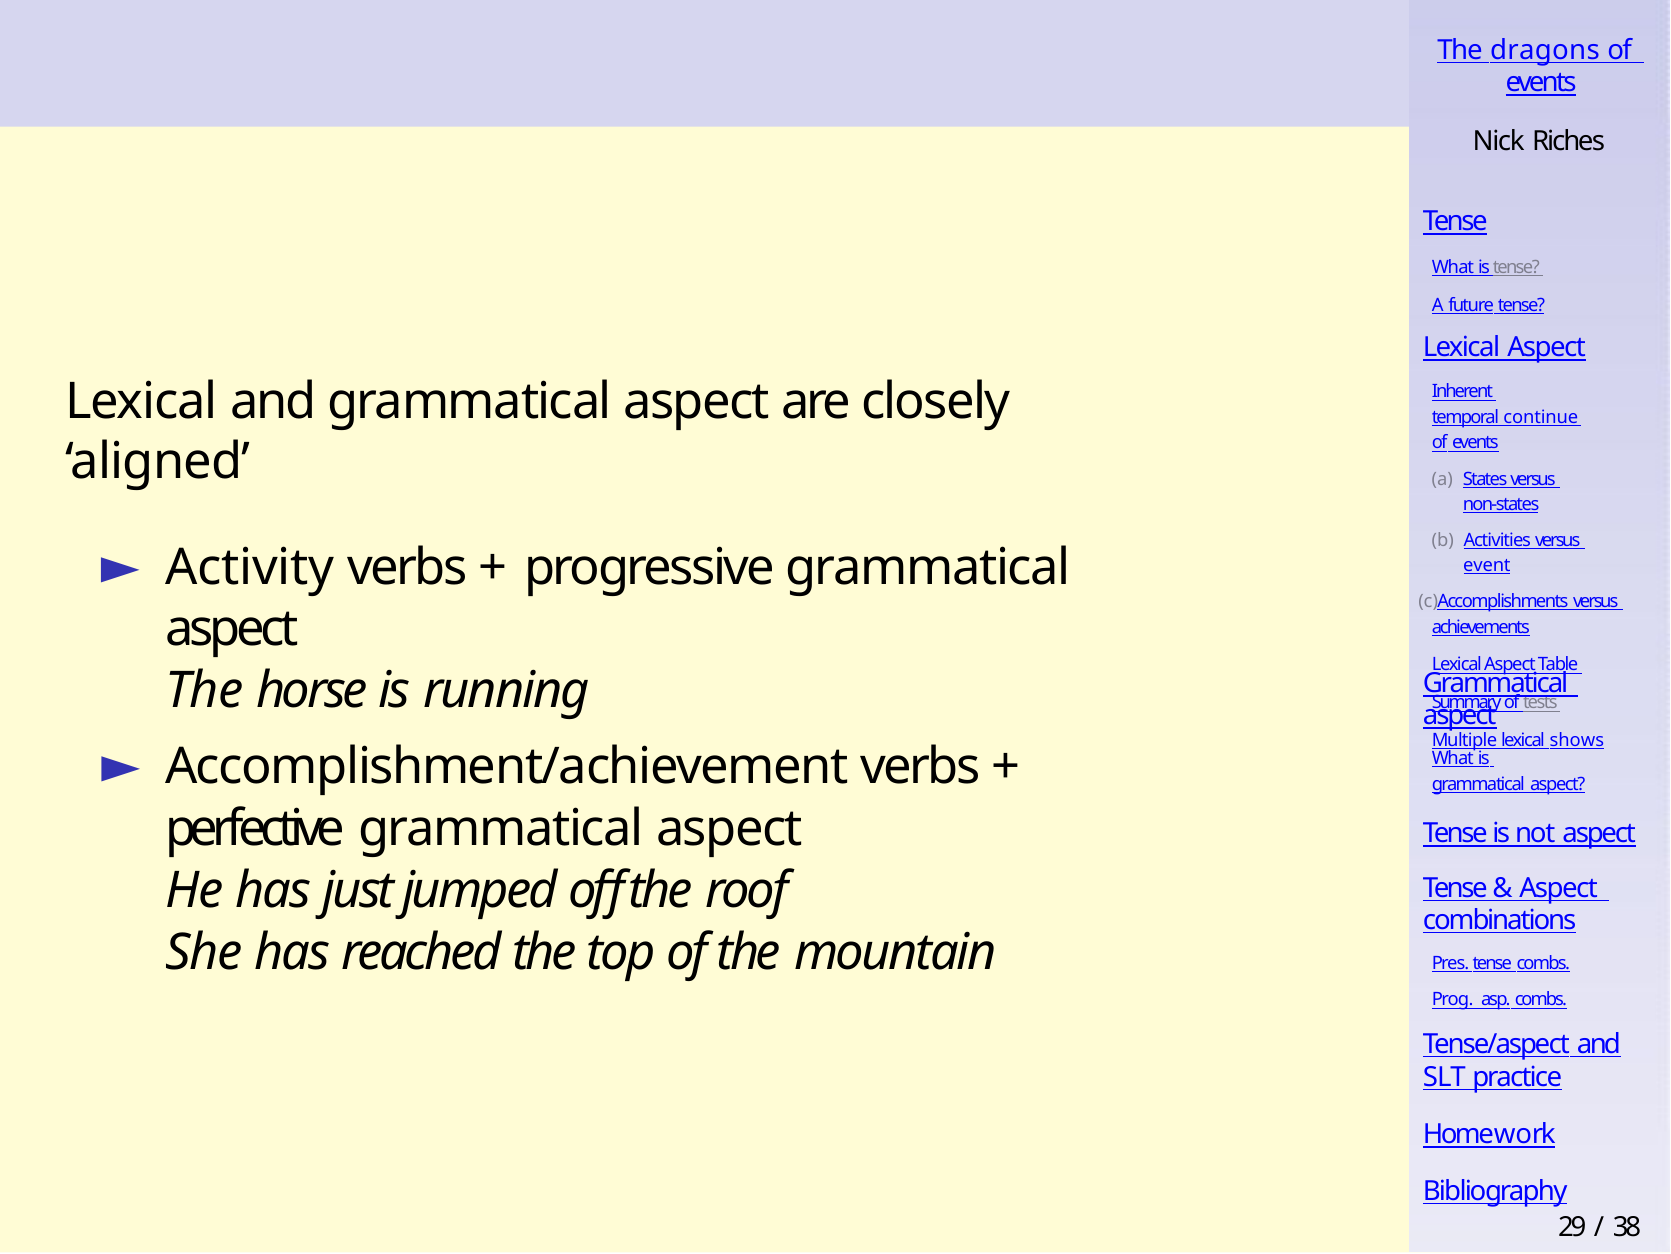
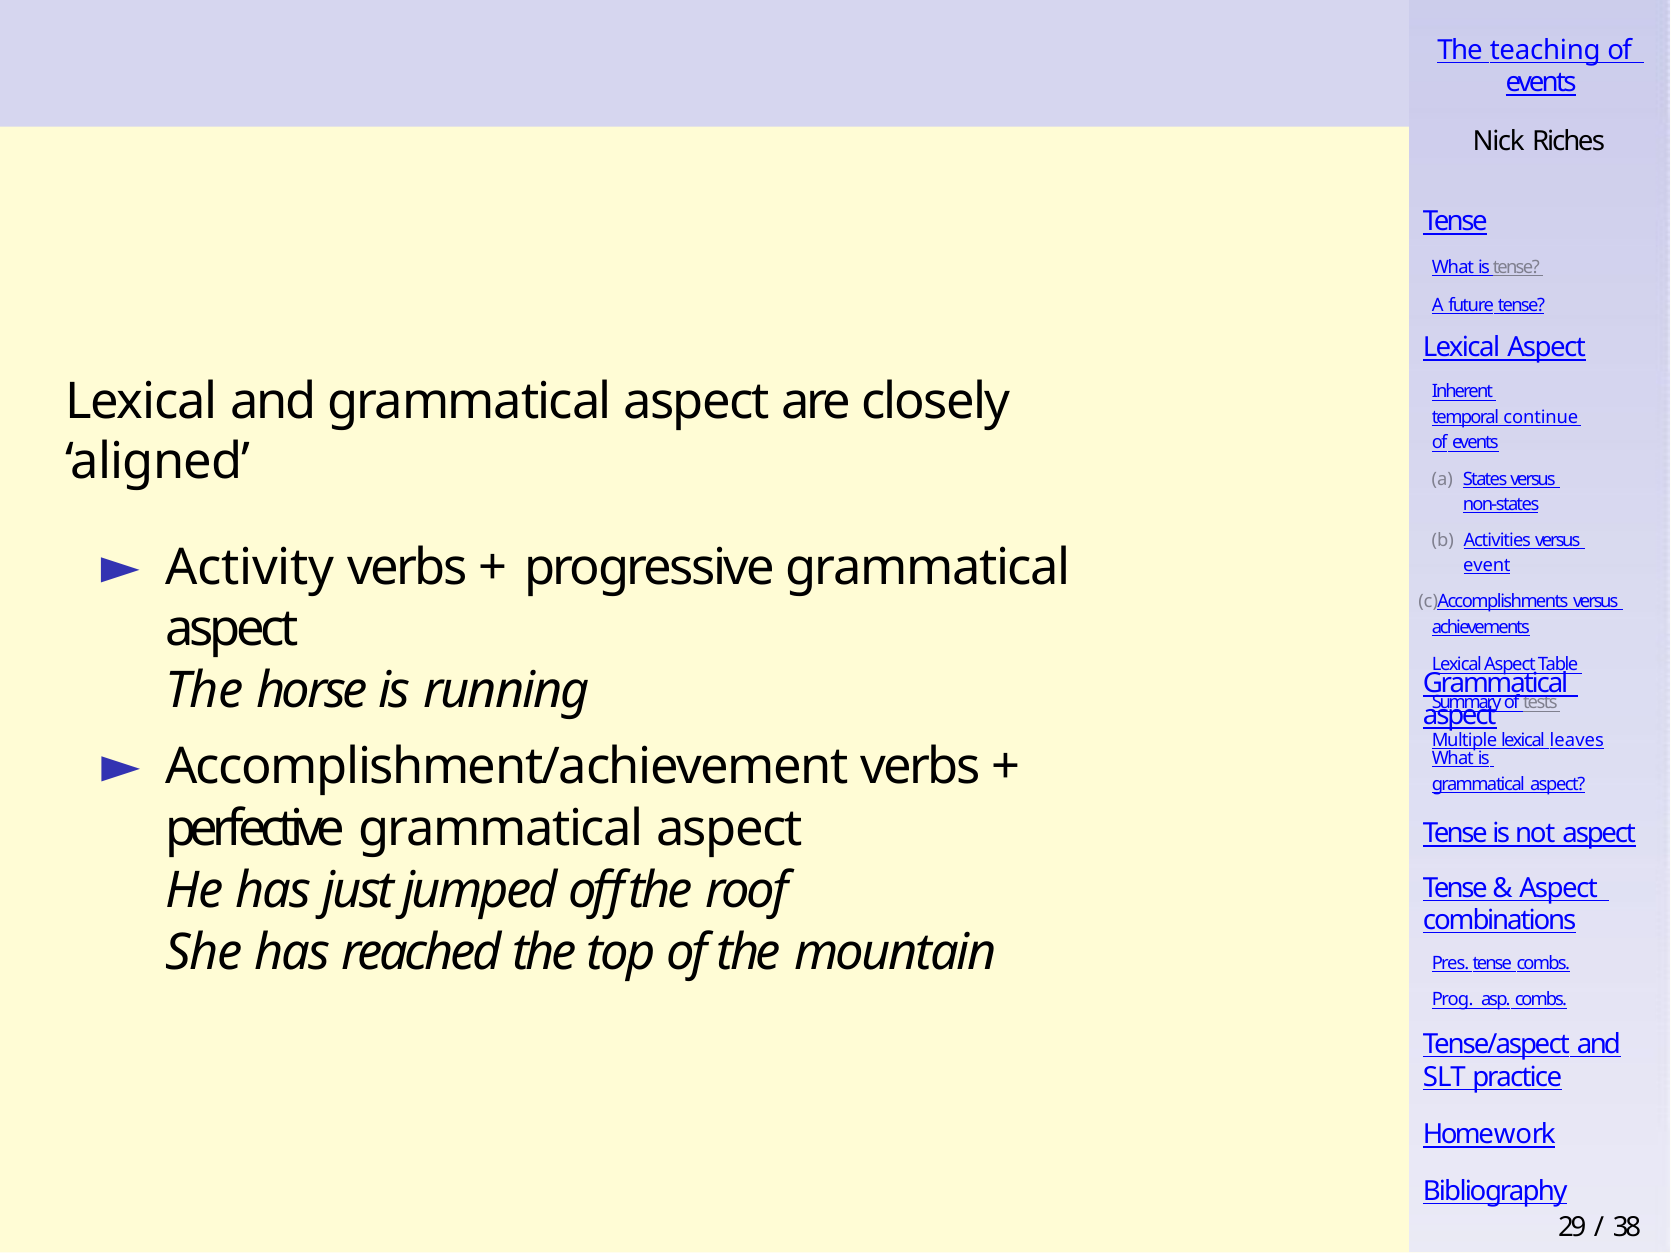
dragons: dragons -> teaching (1545, 50)
shows: shows -> leaves (1577, 741)
